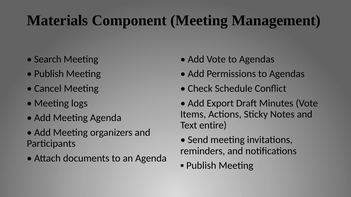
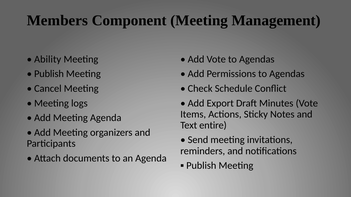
Materials: Materials -> Members (57, 20)
Search: Search -> Ability (48, 59)
